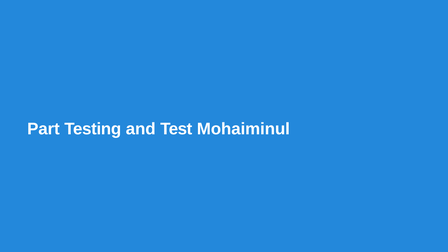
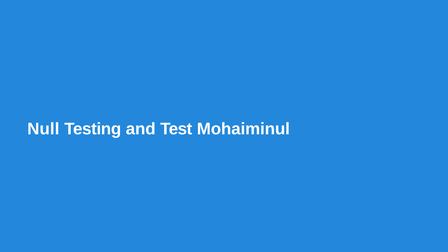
Part: Part -> Null (43, 129)
